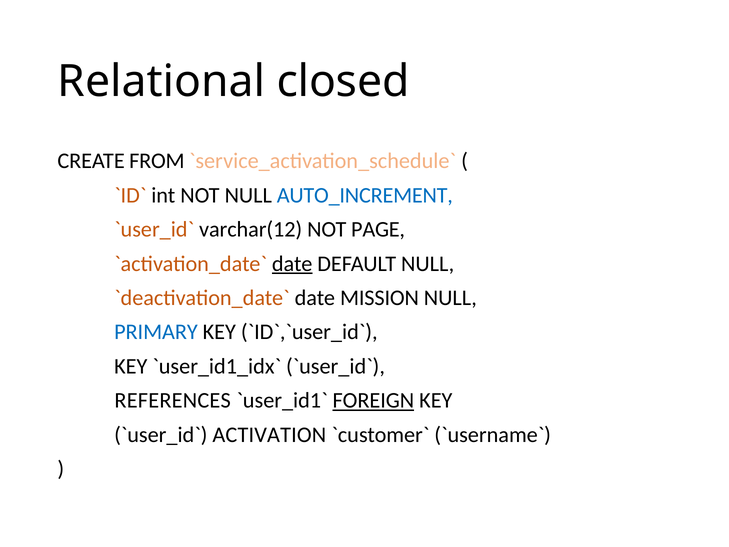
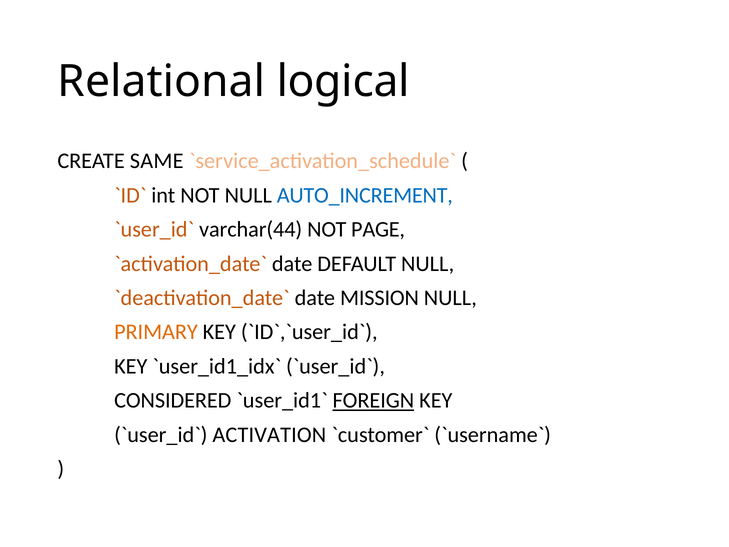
closed: closed -> logical (343, 82)
FROM: FROM -> SAME (157, 161)
varchar(12: varchar(12 -> varchar(44 (251, 229)
date underline: present -> none (292, 264)
PRIMARY colour: blue -> orange (156, 332)
REFERENCES: REFERENCES -> CONSIDERED (173, 400)
